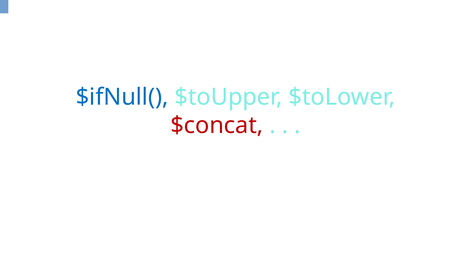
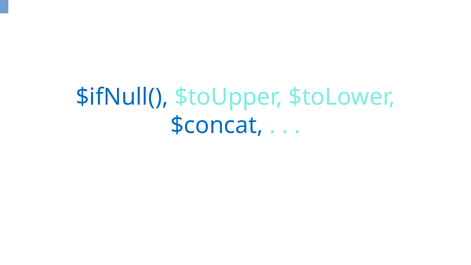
$concat colour: red -> blue (217, 125)
